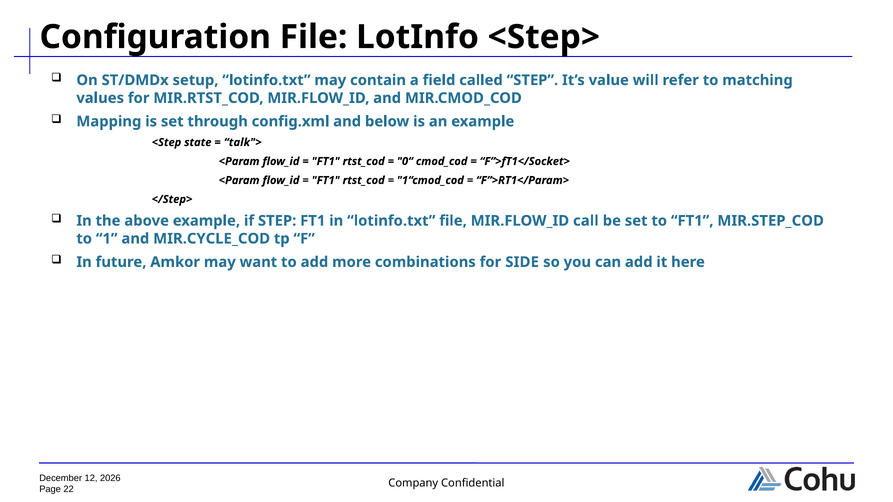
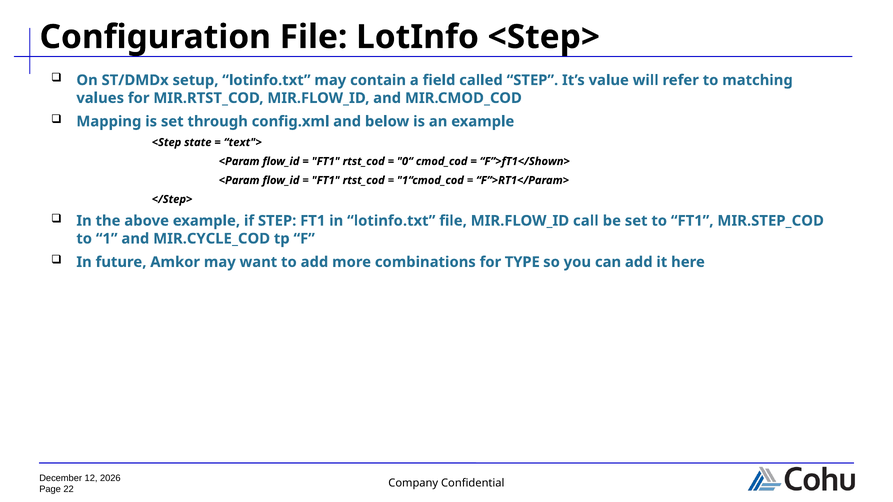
talk">: talk"> -> text"> (243, 142)
F”>fT1</Socket>: F”>fT1</Socket> -> F”>fT1</Shown> (525, 161)
SIDE: SIDE -> TYPE (522, 262)
